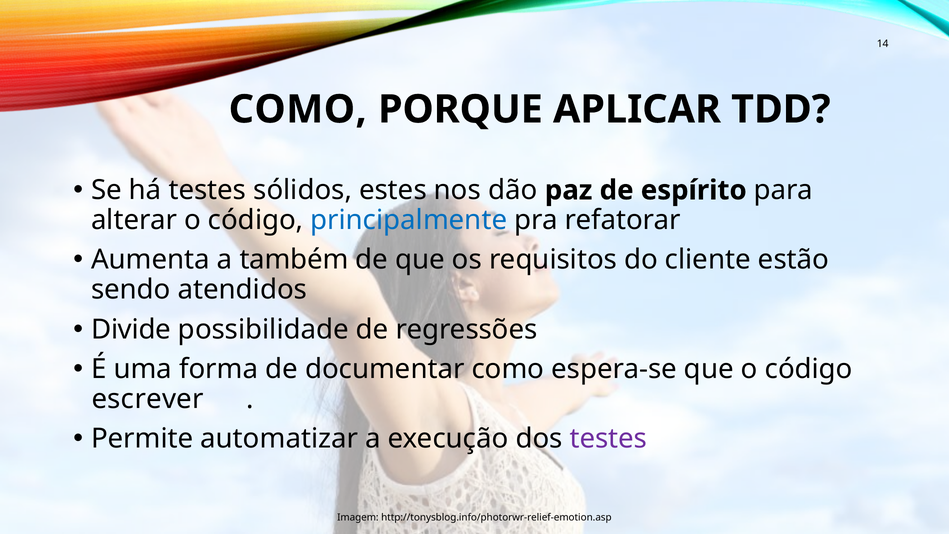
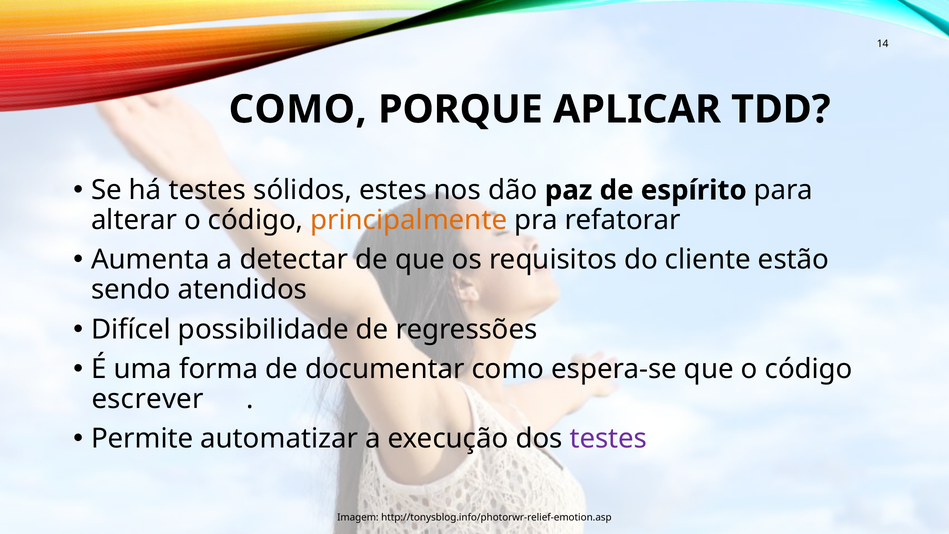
principalmente colour: blue -> orange (409, 220)
também: também -> detectar (294, 260)
Divide: Divide -> Difícel (131, 329)
